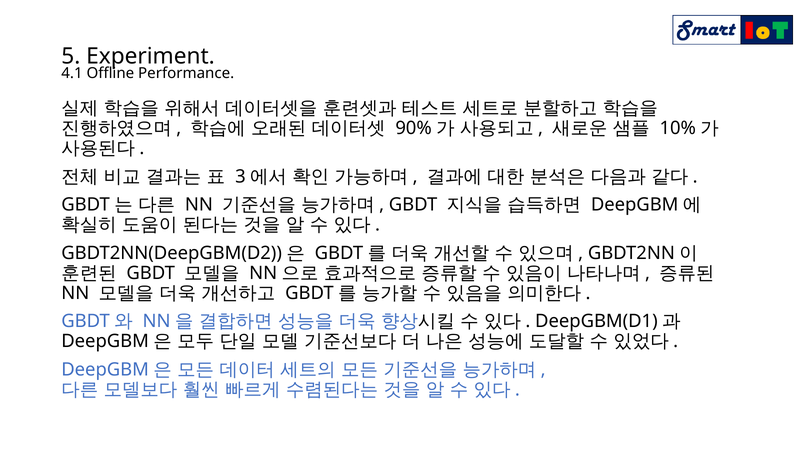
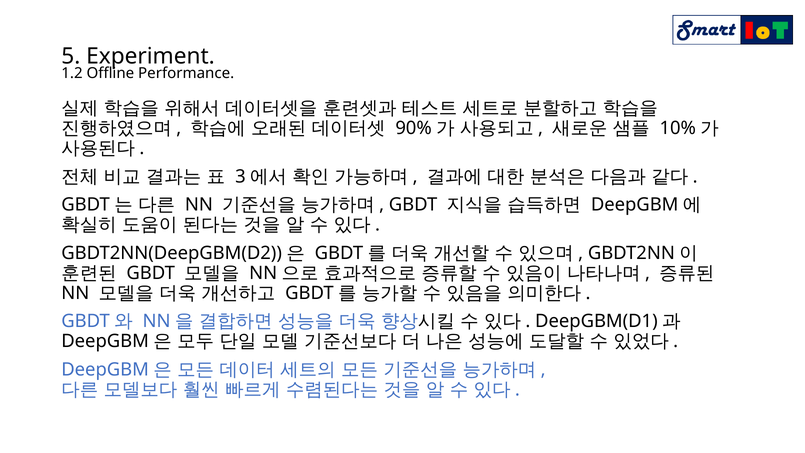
4.1: 4.1 -> 1.2 (72, 73)
